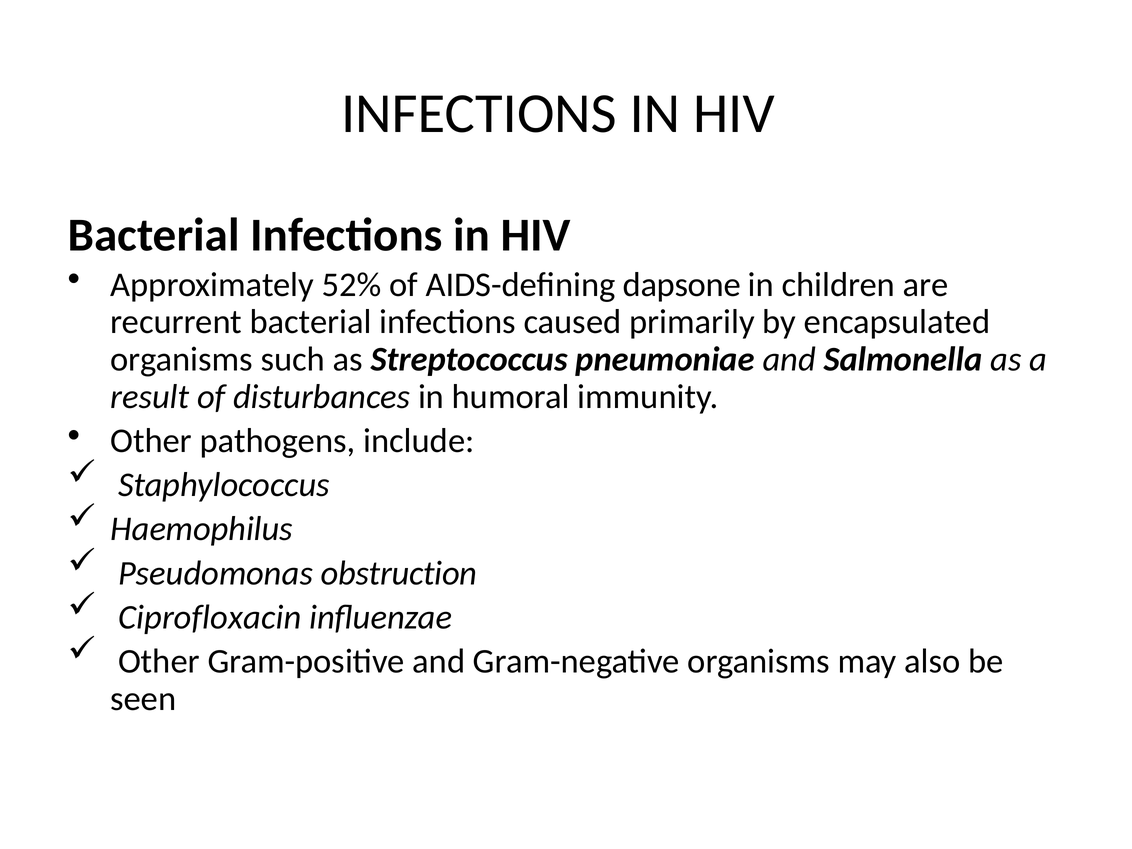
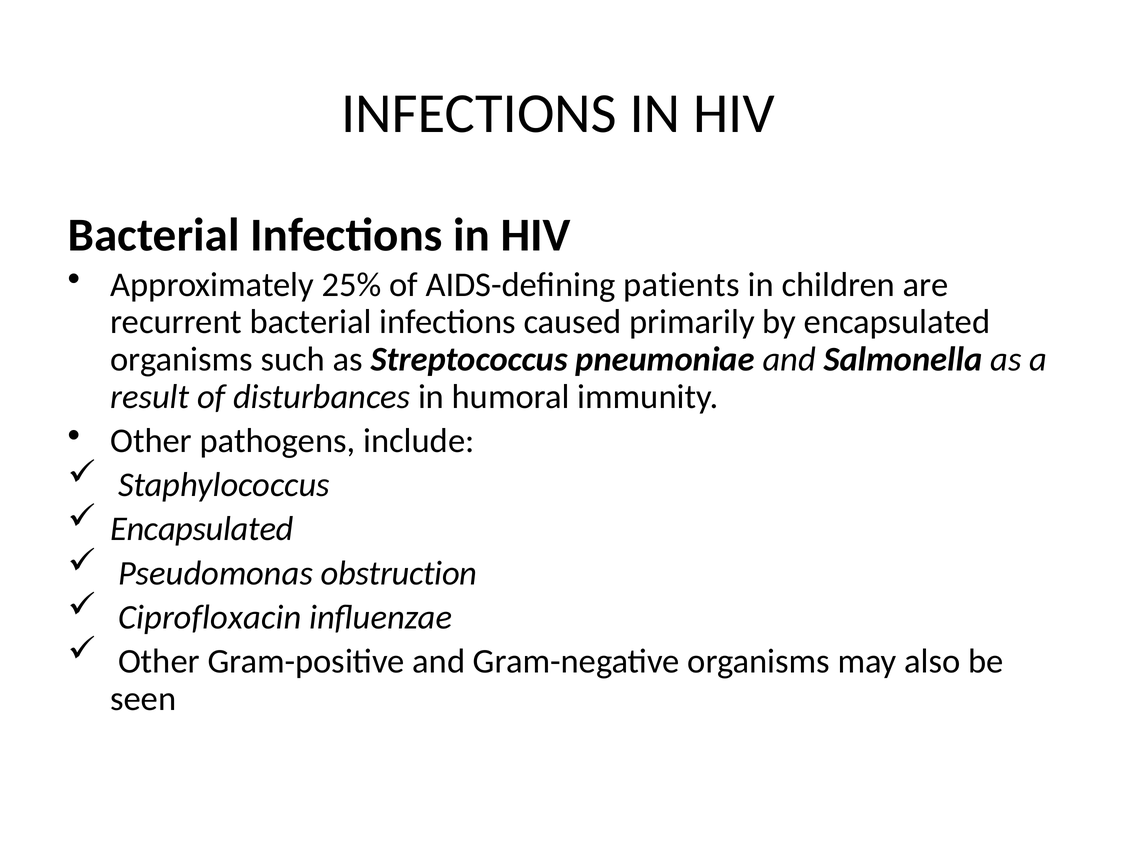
52%: 52% -> 25% (352, 285)
dapsone: dapsone -> patients (681, 285)
Haemophilus: Haemophilus -> Encapsulated (202, 529)
